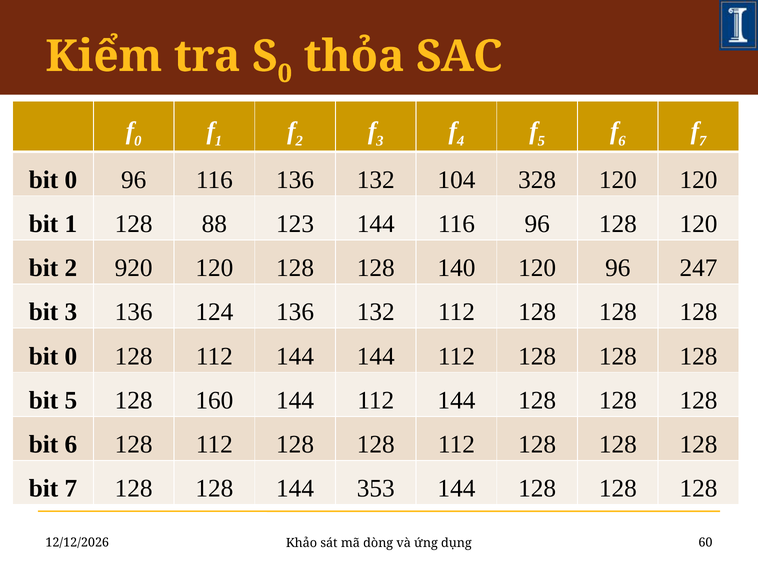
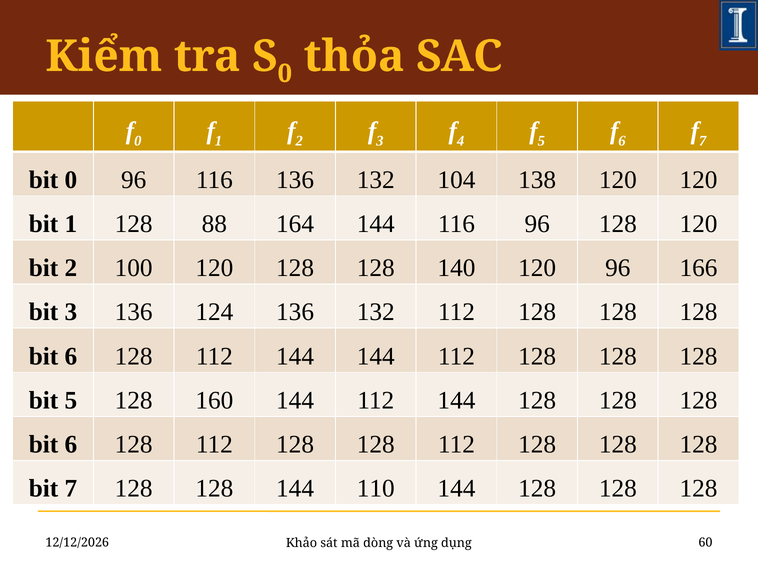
328: 328 -> 138 (537, 180)
123: 123 -> 164 (295, 224)
920: 920 -> 100 (134, 268)
247: 247 -> 166 (699, 268)
0: 0 -> 6 (71, 357)
353: 353 -> 110 (376, 489)
